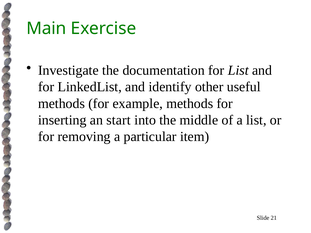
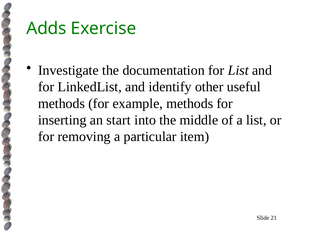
Main: Main -> Adds (46, 28)
